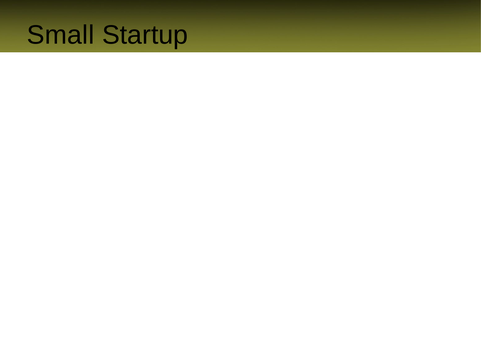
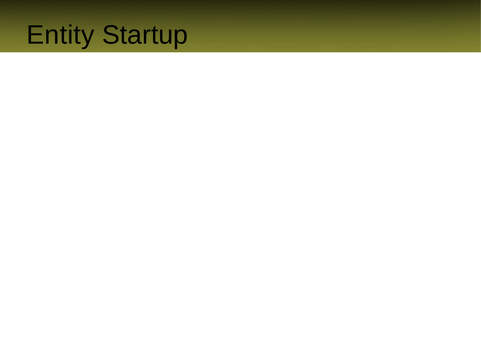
Small: Small -> Entity (61, 35)
